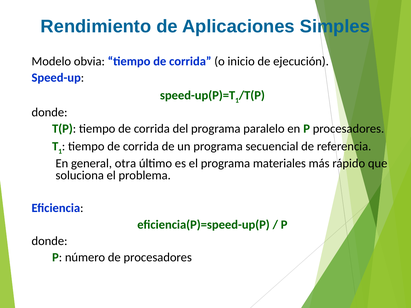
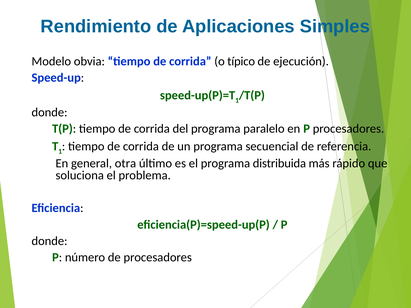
inicio: inicio -> típico (241, 61)
materiales: materiales -> distribuida (279, 163)
